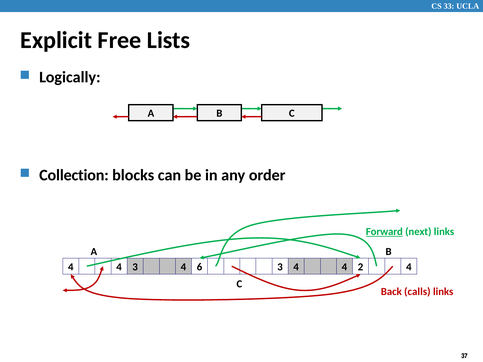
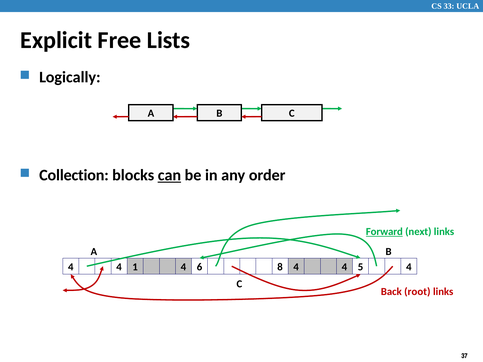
can underline: none -> present (169, 175)
4 4 3: 3 -> 1 (135, 267)
3: 3 -> 8 (280, 267)
2: 2 -> 5 (361, 267)
calls: calls -> root (417, 292)
